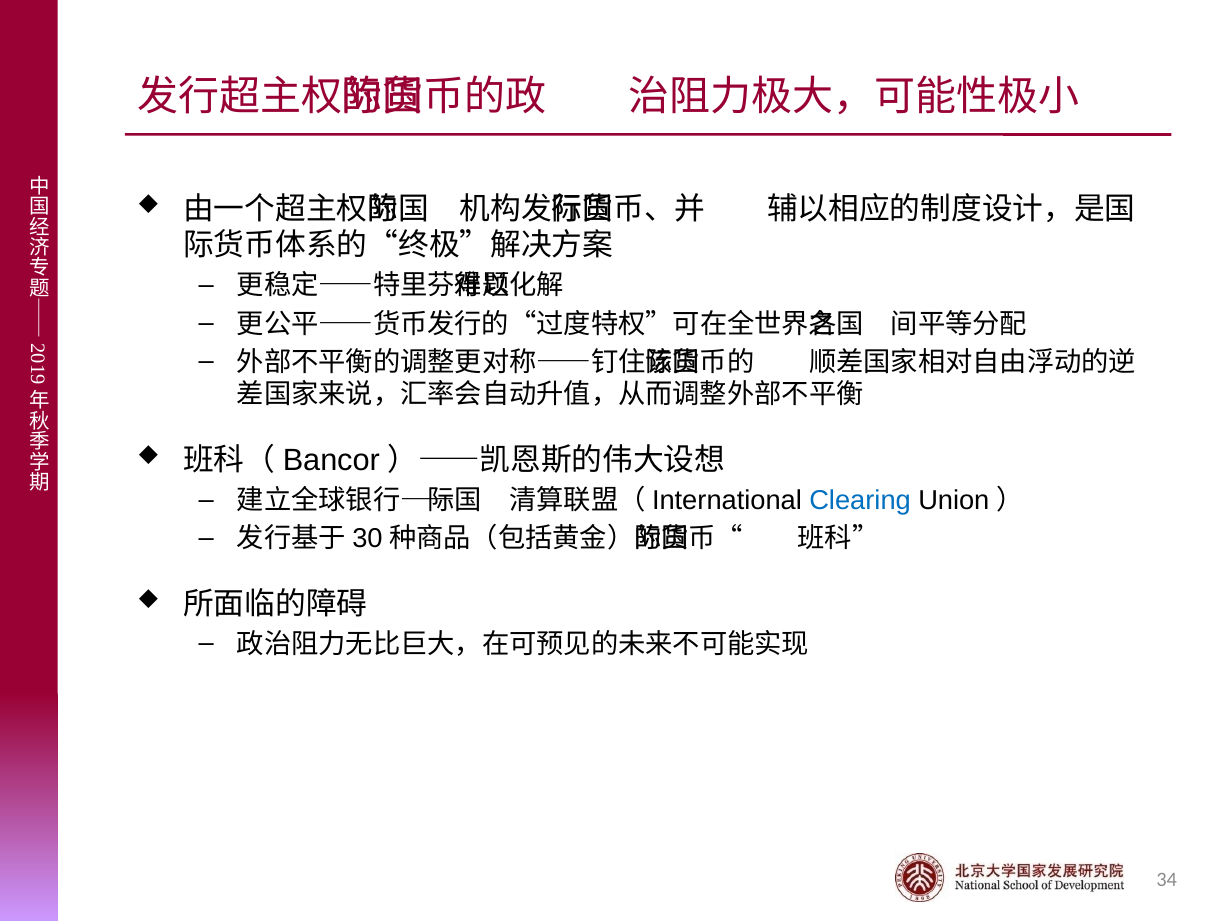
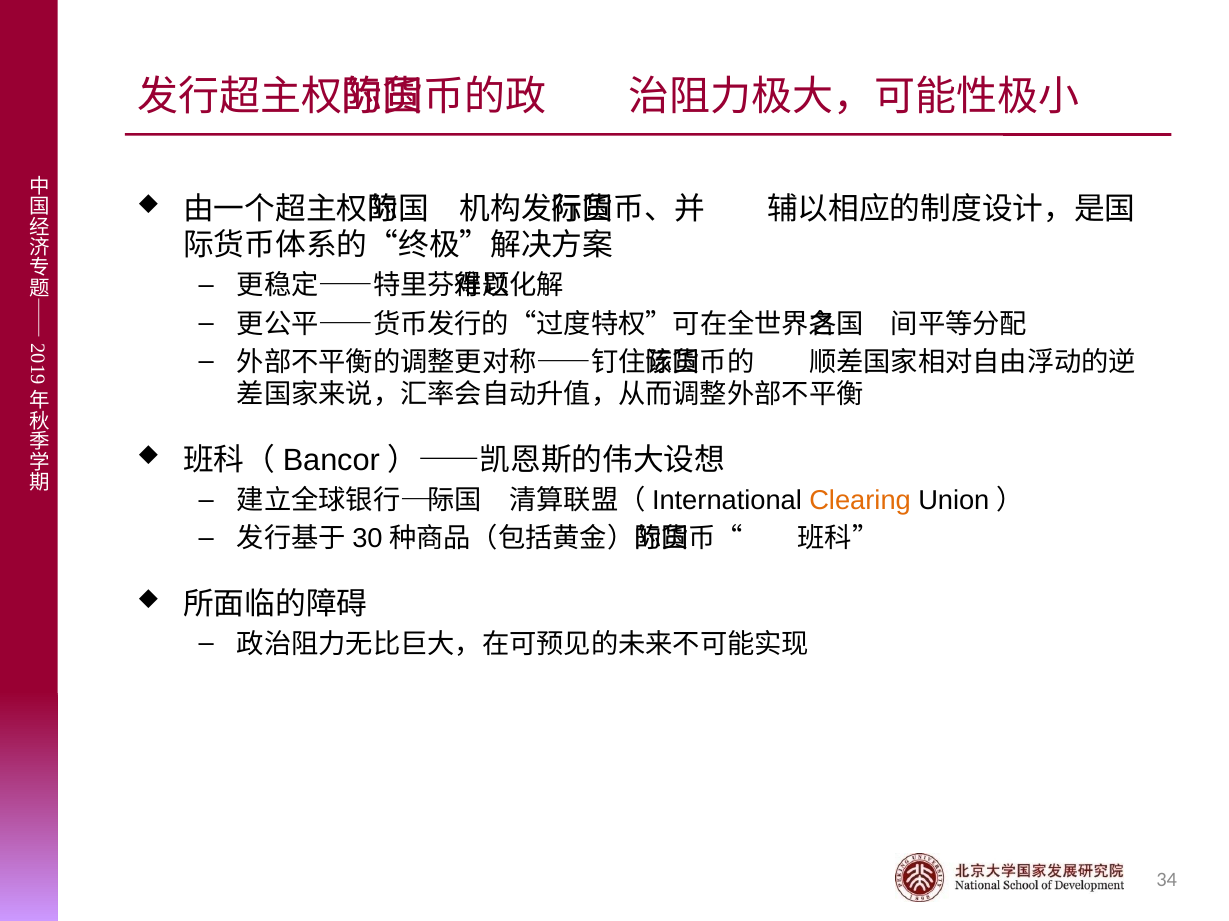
Clearing colour: blue -> orange (860, 501)
